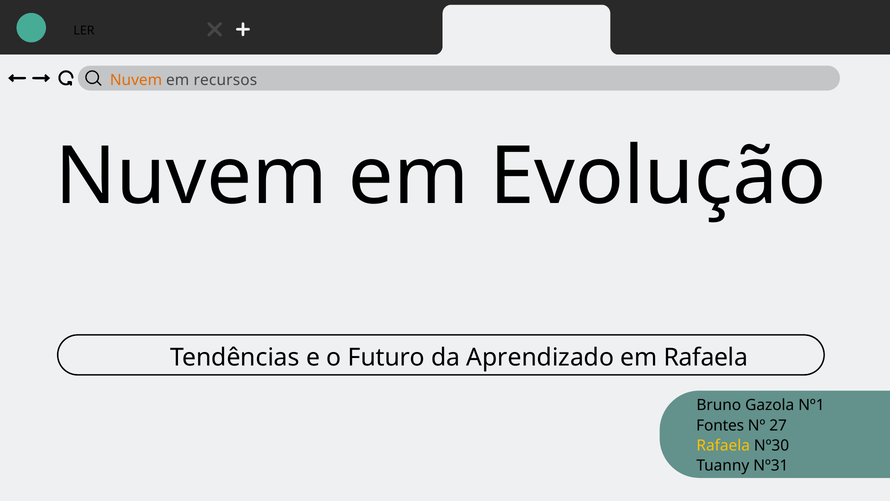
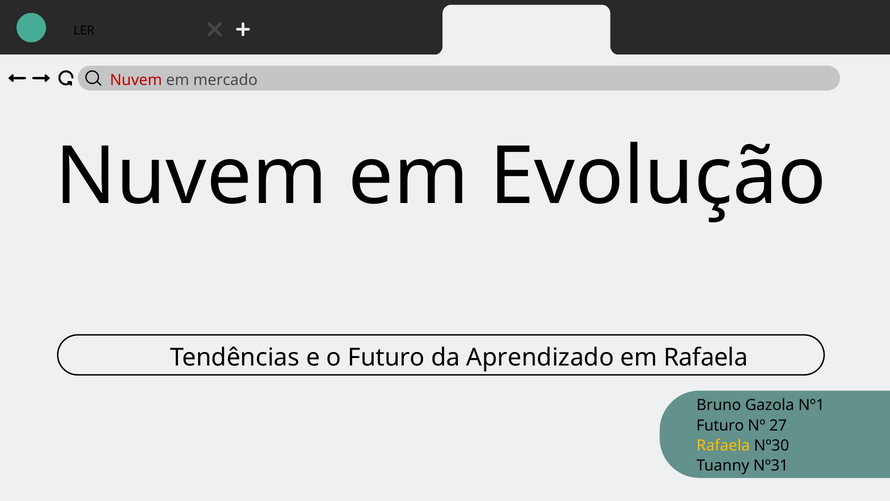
Nuvem colour: orange -> red (136, 80)
recursos: recursos -> mercado (225, 80)
Fontes: Fontes -> Futuro (720, 425)
